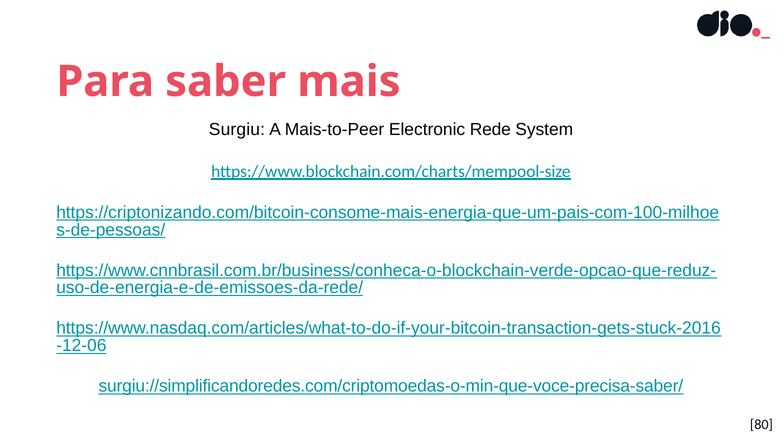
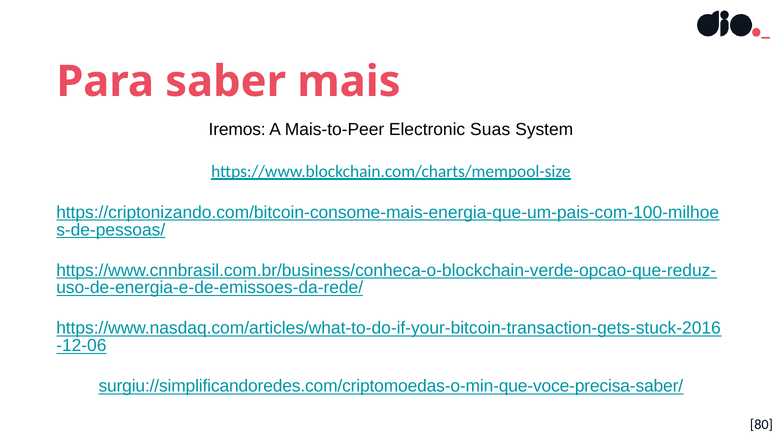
Surgiu: Surgiu -> Iremos (237, 130)
Rede: Rede -> Suas (490, 130)
